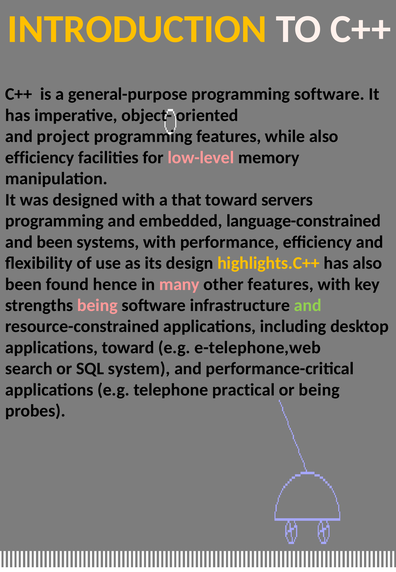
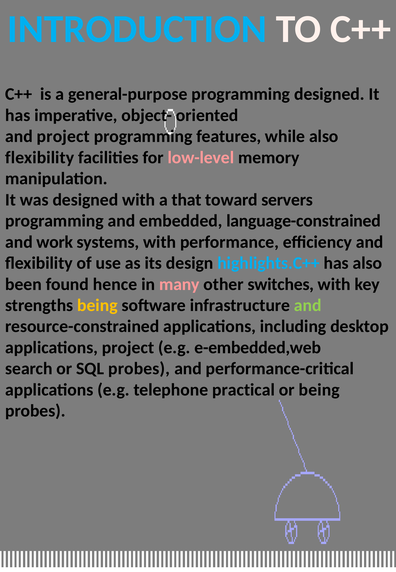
INTRODUCTION colour: yellow -> light blue (137, 29)
programming software: software -> designed (329, 94)
efficiency: efficiency -> flexibility (40, 157)
and been: been -> work (55, 242)
highlights.C++ colour: yellow -> light blue (269, 263)
other features: features -> switches (281, 284)
being colour: pink -> yellow (97, 305)
applications toward: toward -> project (128, 348)
e-telephone,web: e-telephone,web -> e-embedded,web (258, 348)
SQL system: system -> probes (139, 369)
